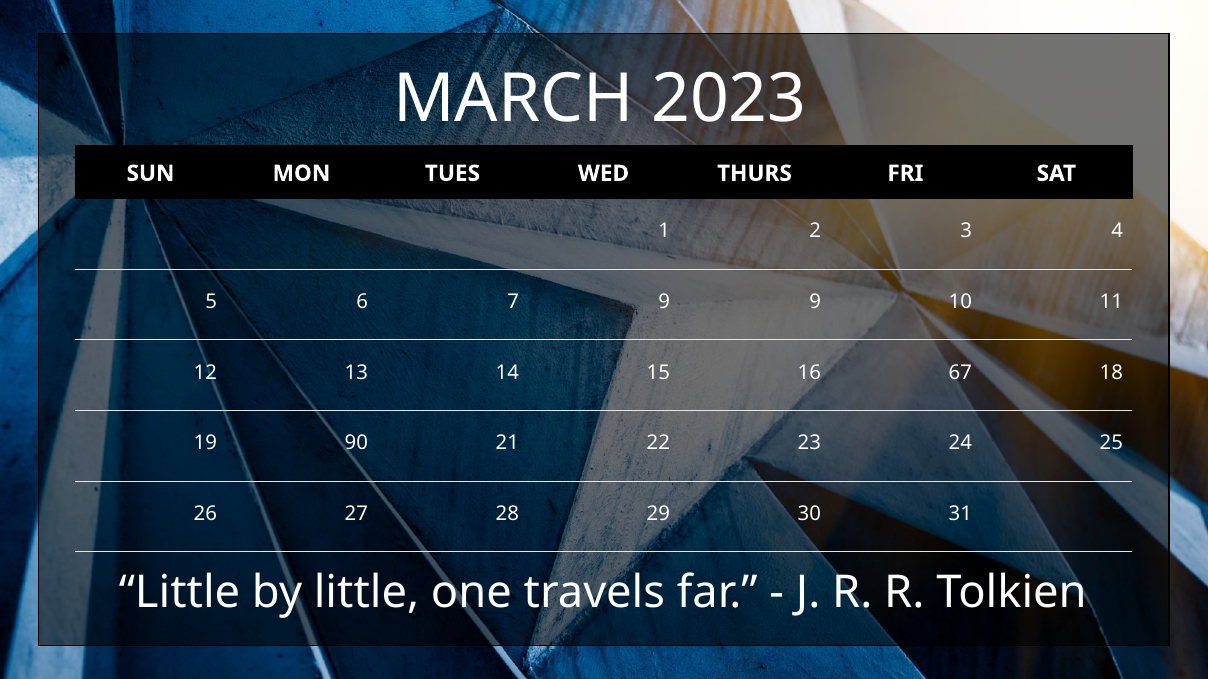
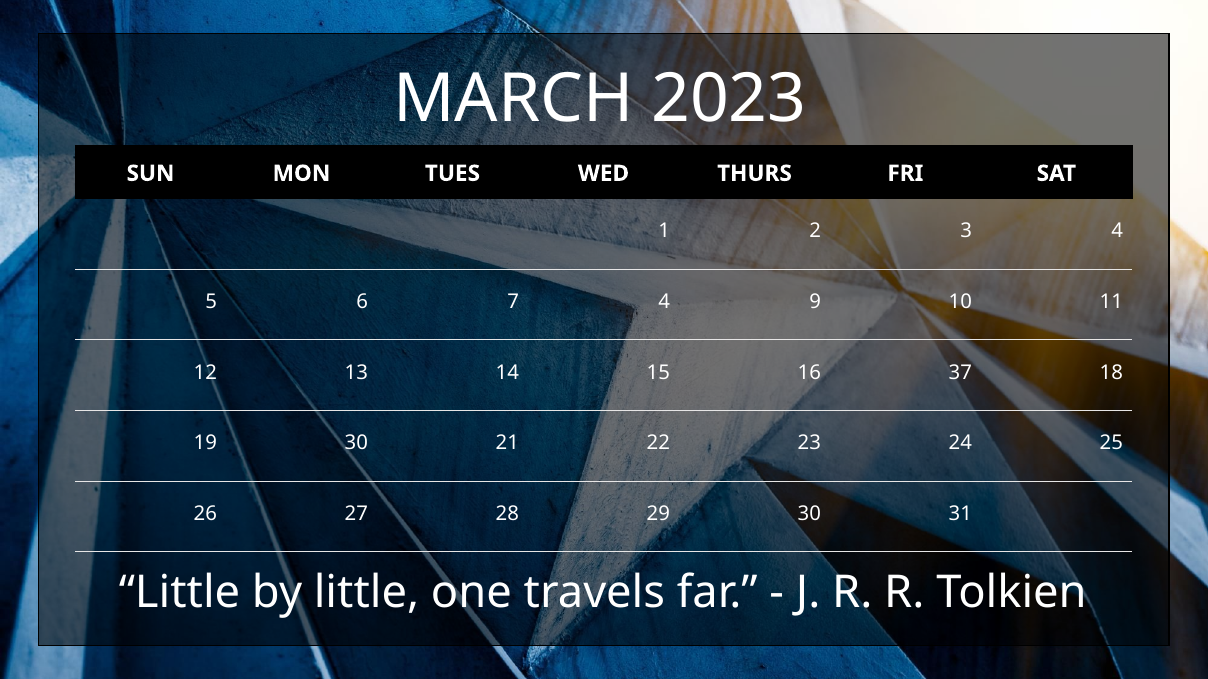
7 9: 9 -> 4 (664, 302)
67: 67 -> 37 (960, 373)
19 90: 90 -> 30 (356, 443)
